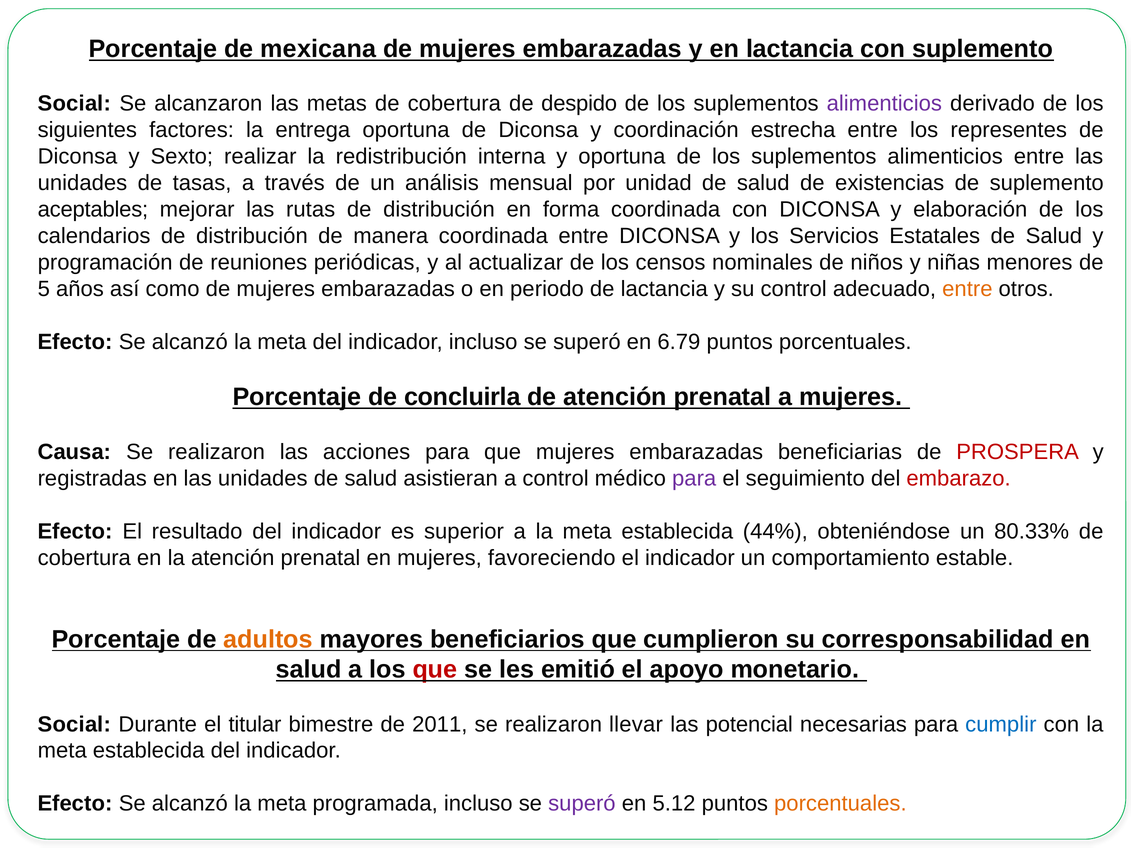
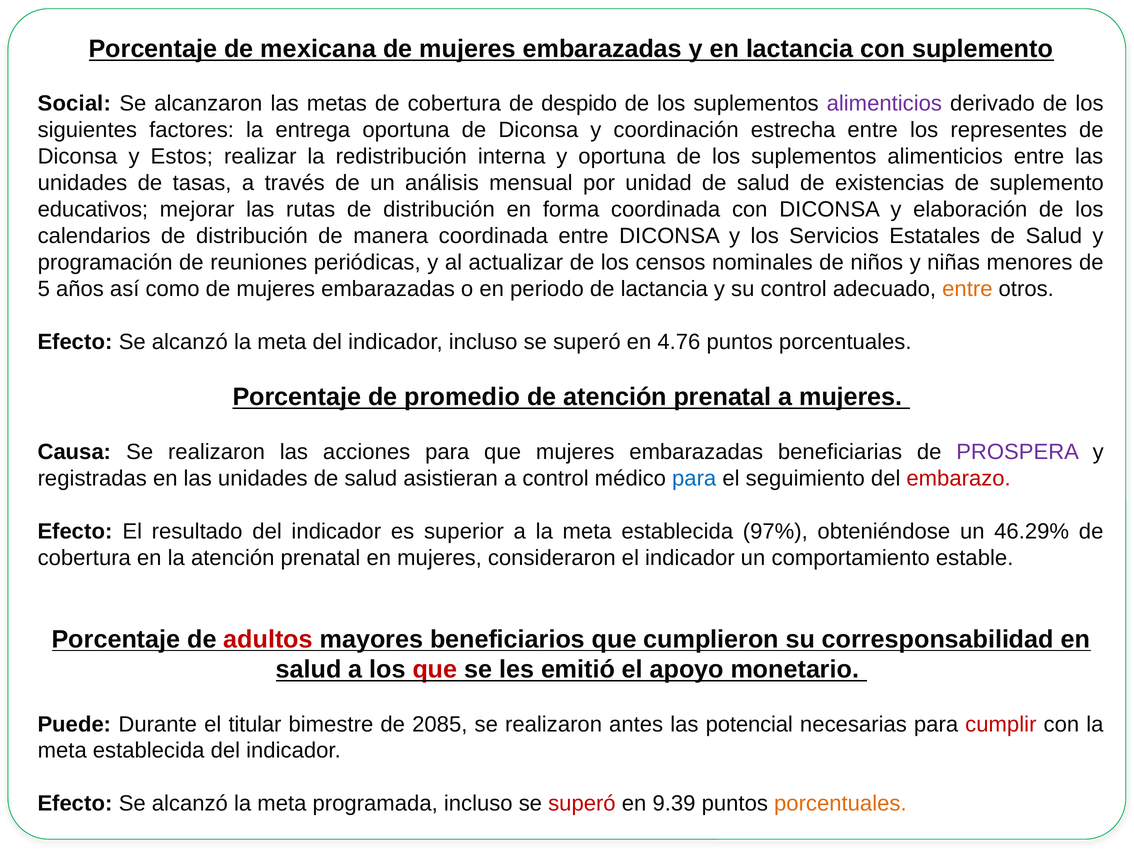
Sexto: Sexto -> Estos (182, 157)
aceptables: aceptables -> educativos (93, 210)
6.79: 6.79 -> 4.76 (679, 342)
concluirla: concluirla -> promedio (462, 397)
PROSPERA colour: red -> purple (1018, 452)
para colour: purple -> blue (694, 478)
44%: 44% -> 97% (775, 531)
80.33%: 80.33% -> 46.29% (1032, 531)
favoreciendo: favoreciendo -> consideraron (552, 557)
adultos colour: orange -> red (268, 639)
Social: Social -> Puede (74, 724)
2011: 2011 -> 2085 (440, 724)
llevar: llevar -> antes (636, 724)
cumplir colour: blue -> red (1001, 724)
superó colour: purple -> red (582, 803)
5.12: 5.12 -> 9.39 (674, 803)
